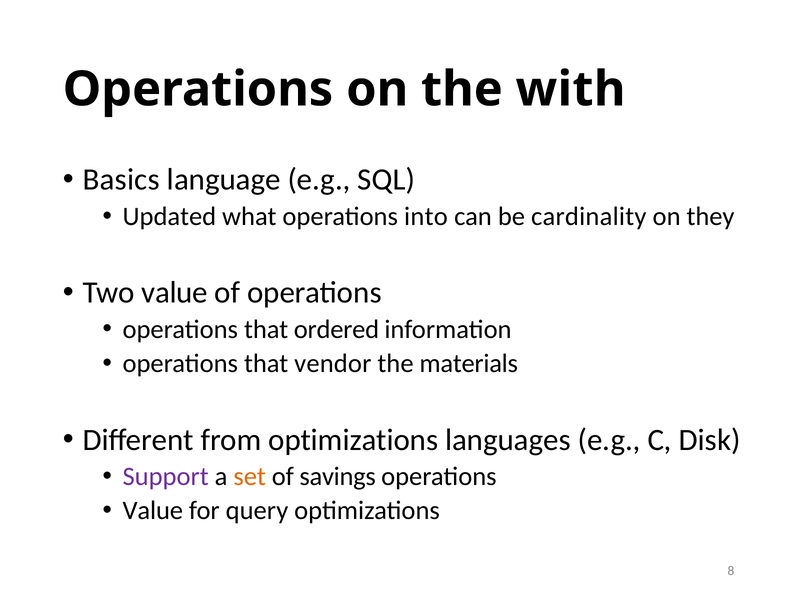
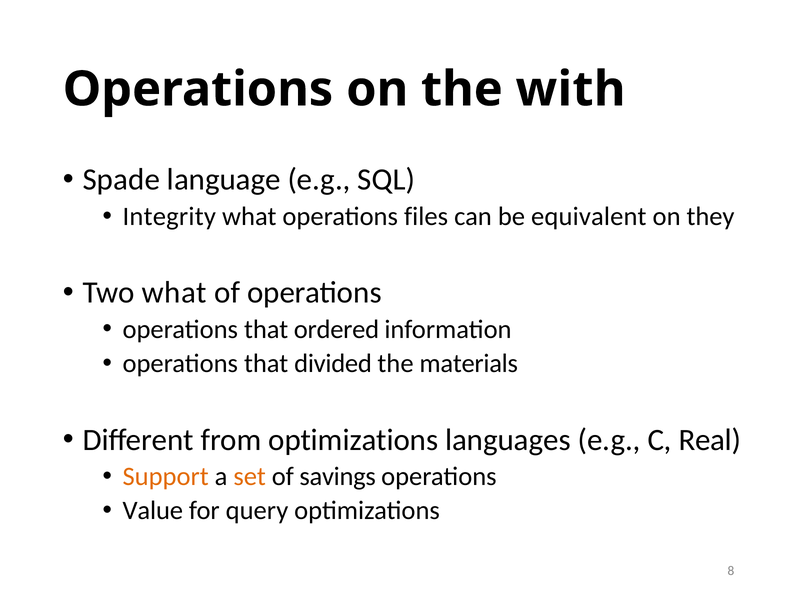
Basics: Basics -> Spade (121, 180)
Updated: Updated -> Integrity (169, 216)
into: into -> files (426, 216)
cardinality: cardinality -> equivalent (589, 216)
Two value: value -> what (174, 293)
vendor: vendor -> divided (333, 363)
Disk: Disk -> Real (710, 440)
Support colour: purple -> orange (166, 476)
